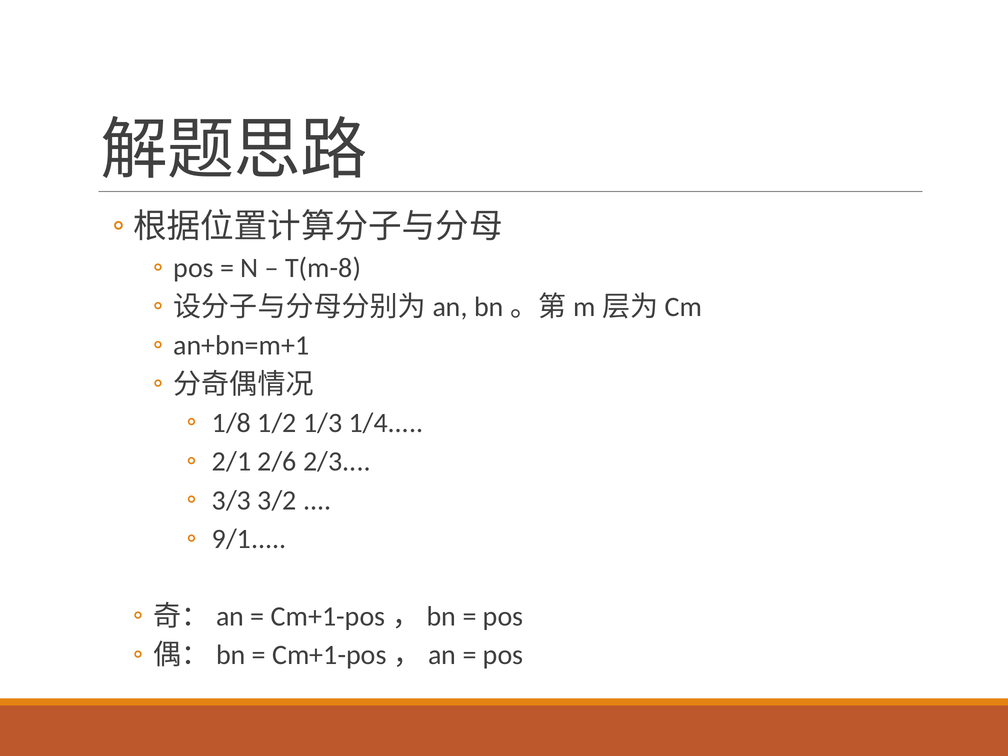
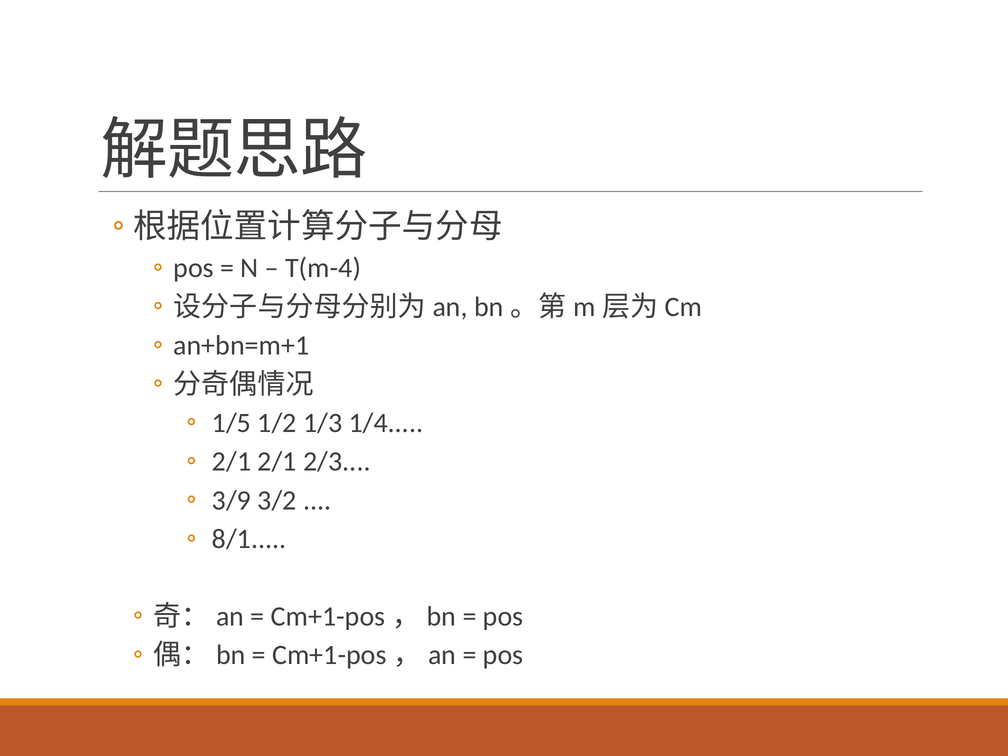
T(m-8: T(m-8 -> T(m-4 (323, 268)
1/8: 1/8 -> 1/5 (232, 423)
2/1 2/6: 2/6 -> 2/1 (277, 462)
3/3: 3/3 -> 3/9 (232, 500)
9/1: 9/1 -> 8/1 (249, 539)
